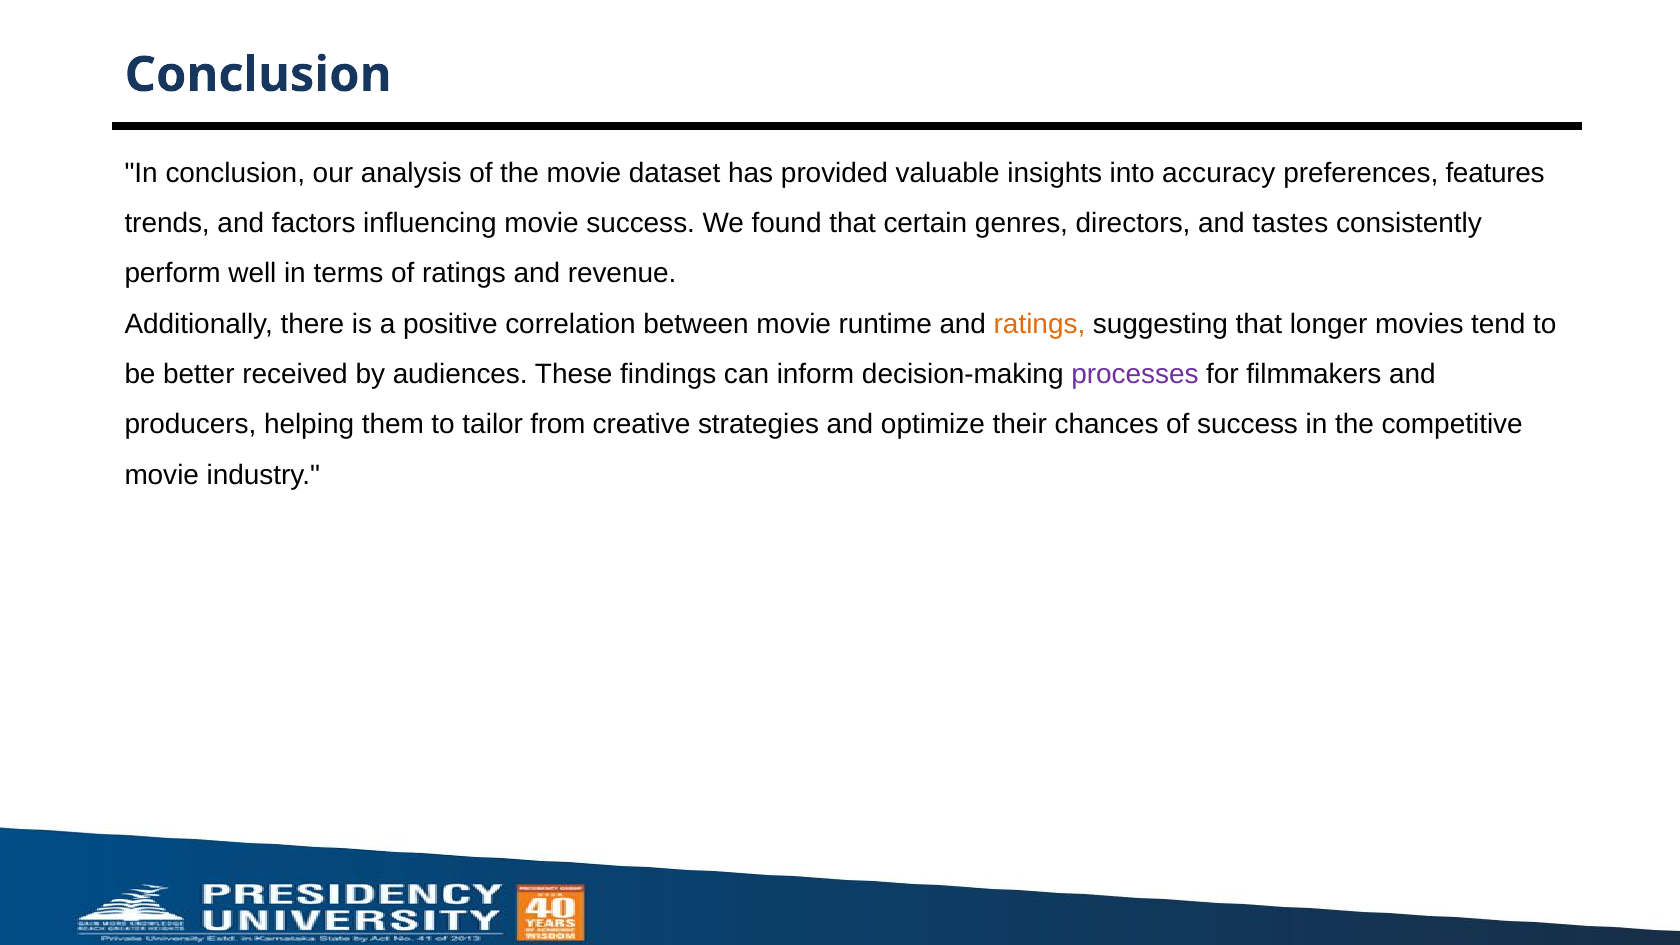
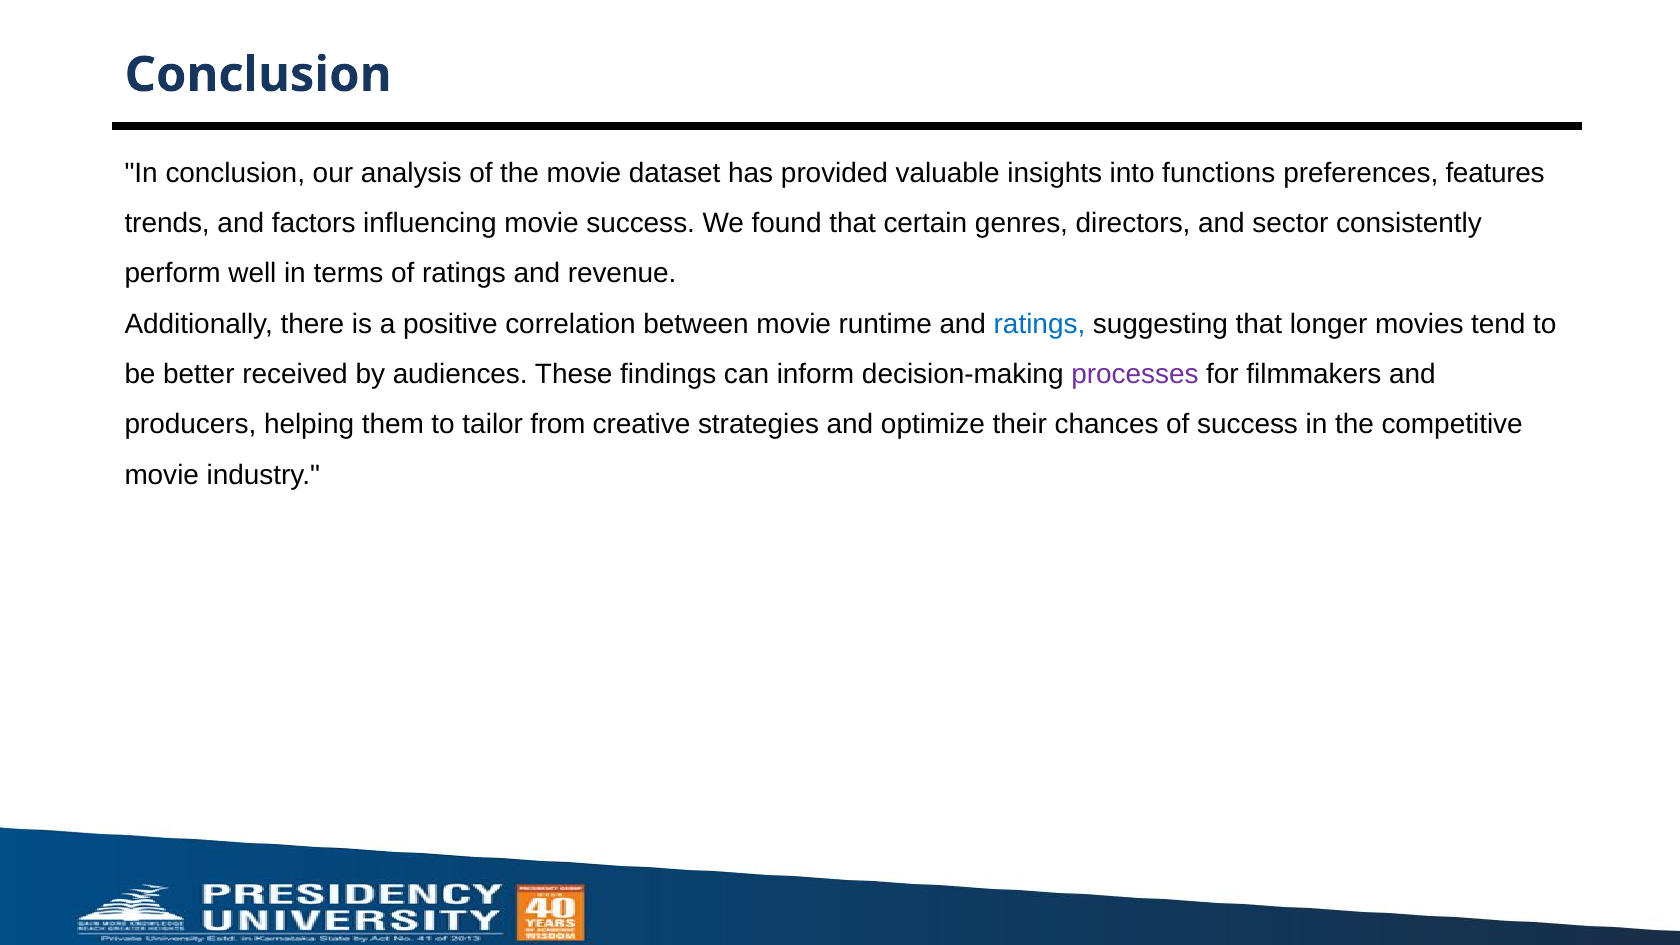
accuracy: accuracy -> functions (1219, 173)
tastes: tastes -> sector (1290, 223)
ratings colour: orange -> blue (1039, 324)
